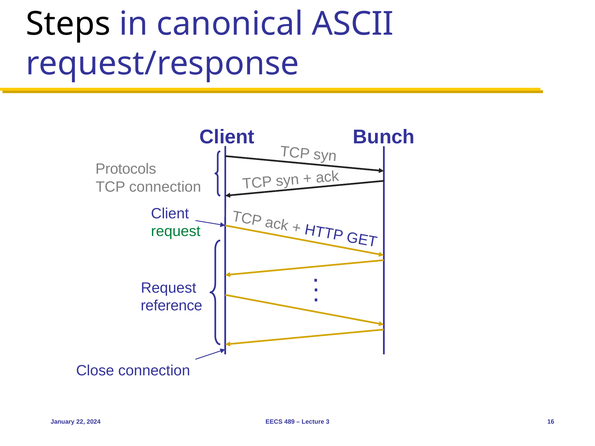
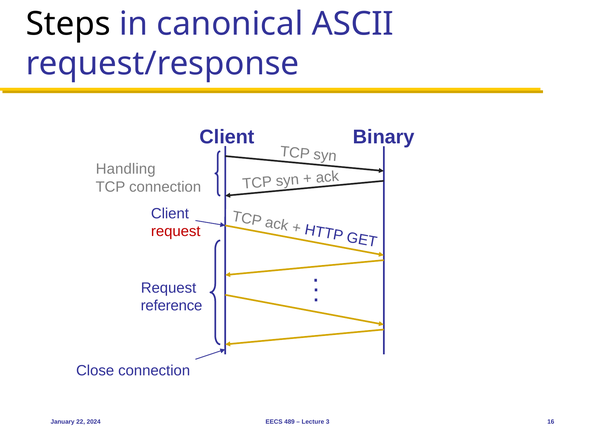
Bunch: Bunch -> Binary (384, 137)
Protocols: Protocols -> Handling (126, 169)
request colour: green -> red (176, 231)
